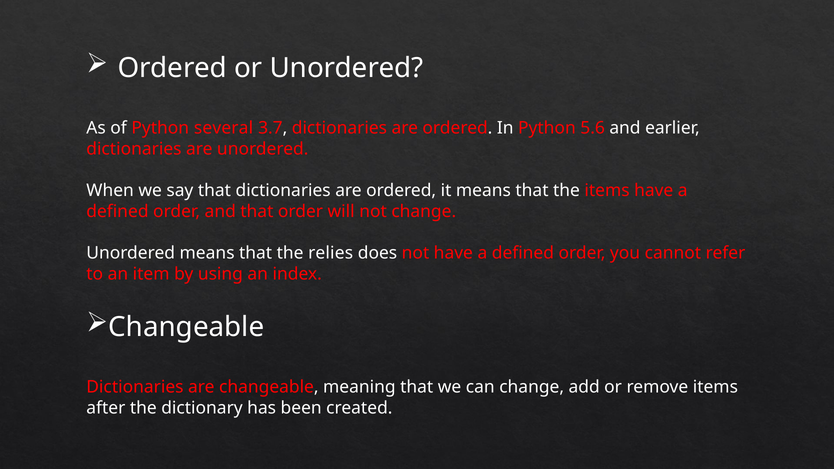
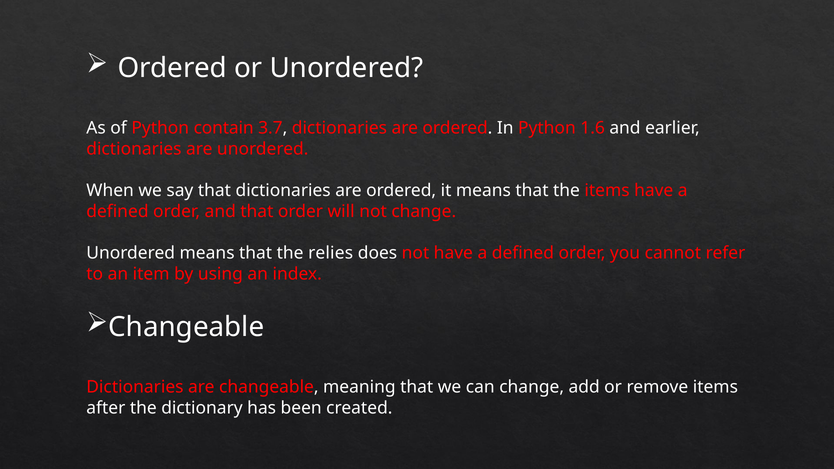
several: several -> contain (224, 128)
5.6: 5.6 -> 1.6 (593, 128)
